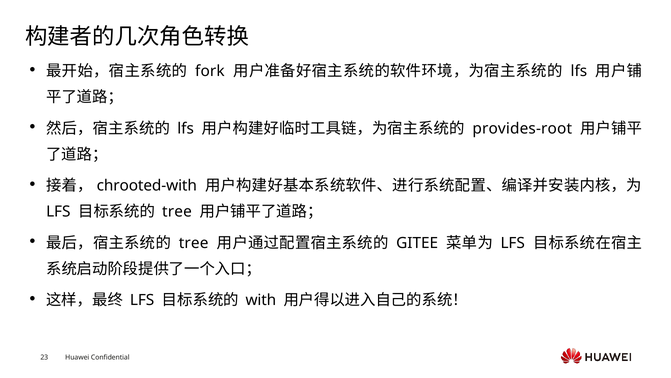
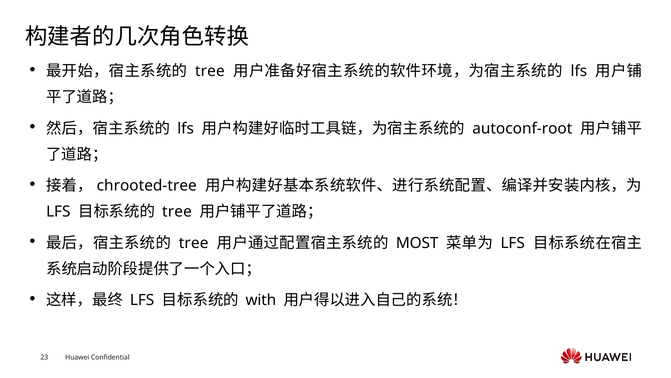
fork: fork -> tree (210, 71)
provides-root: provides-root -> autoconf-root (522, 128)
chrooted-with: chrooted-with -> chrooted-tree (147, 186)
GITEE: GITEE -> MOST (417, 243)
